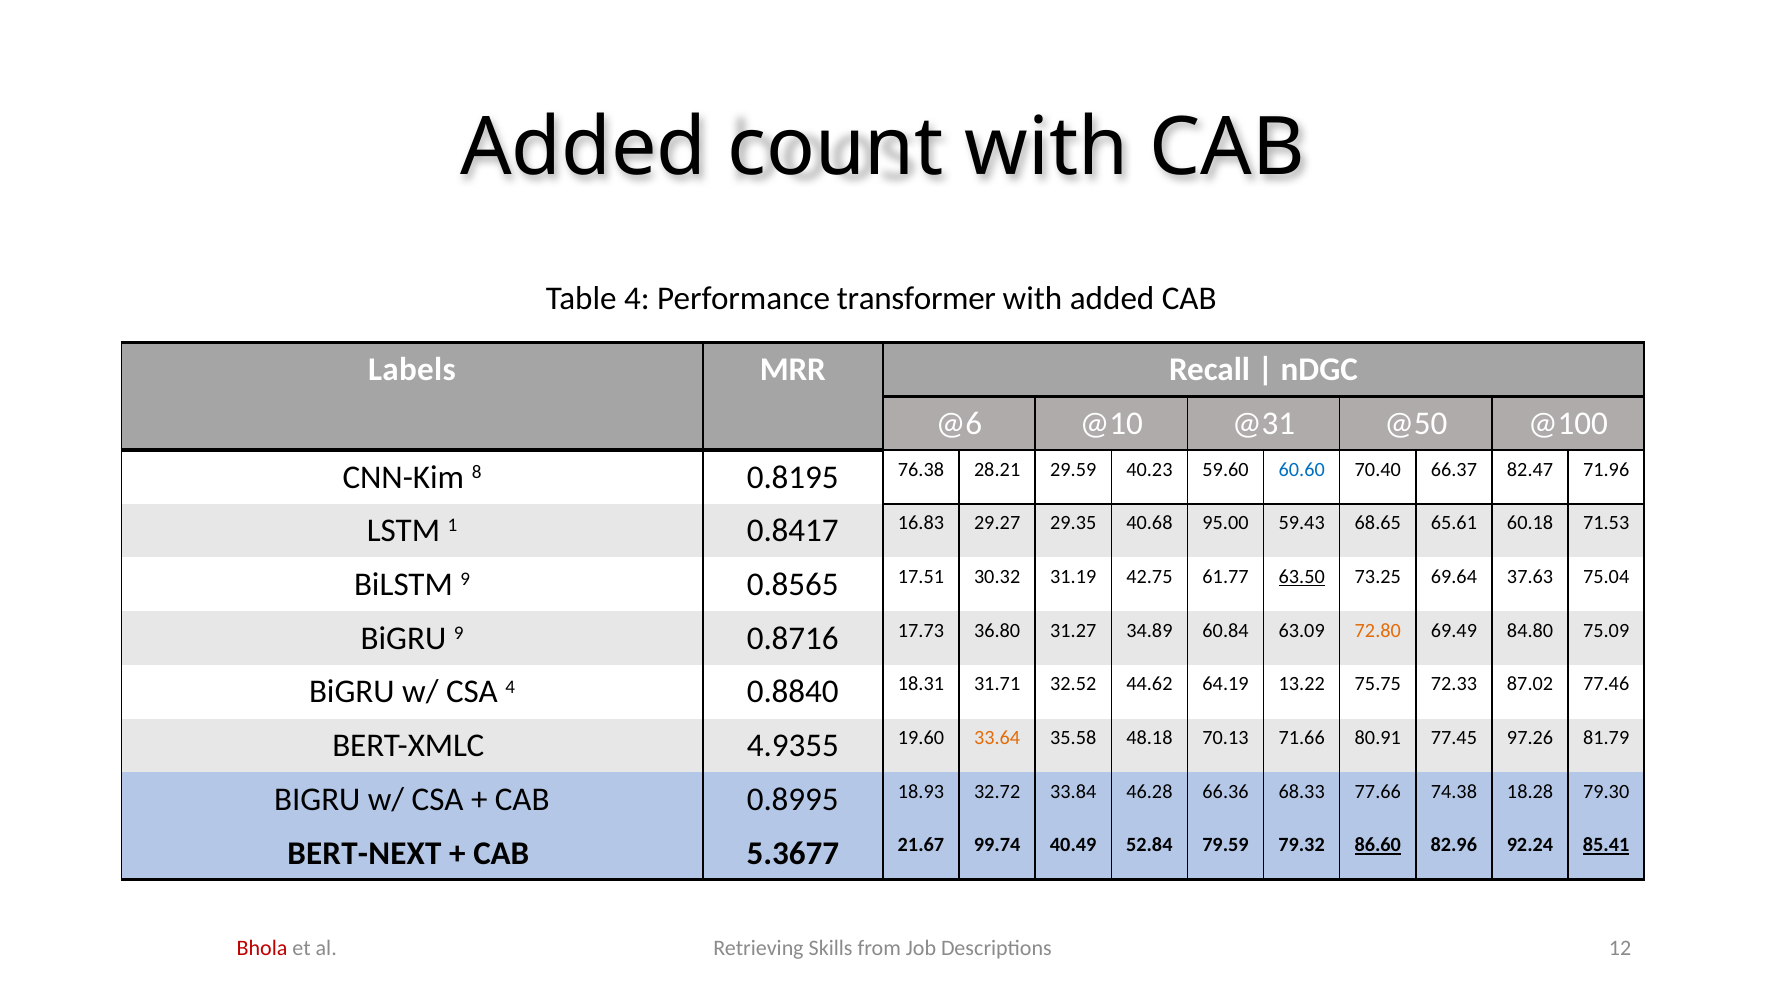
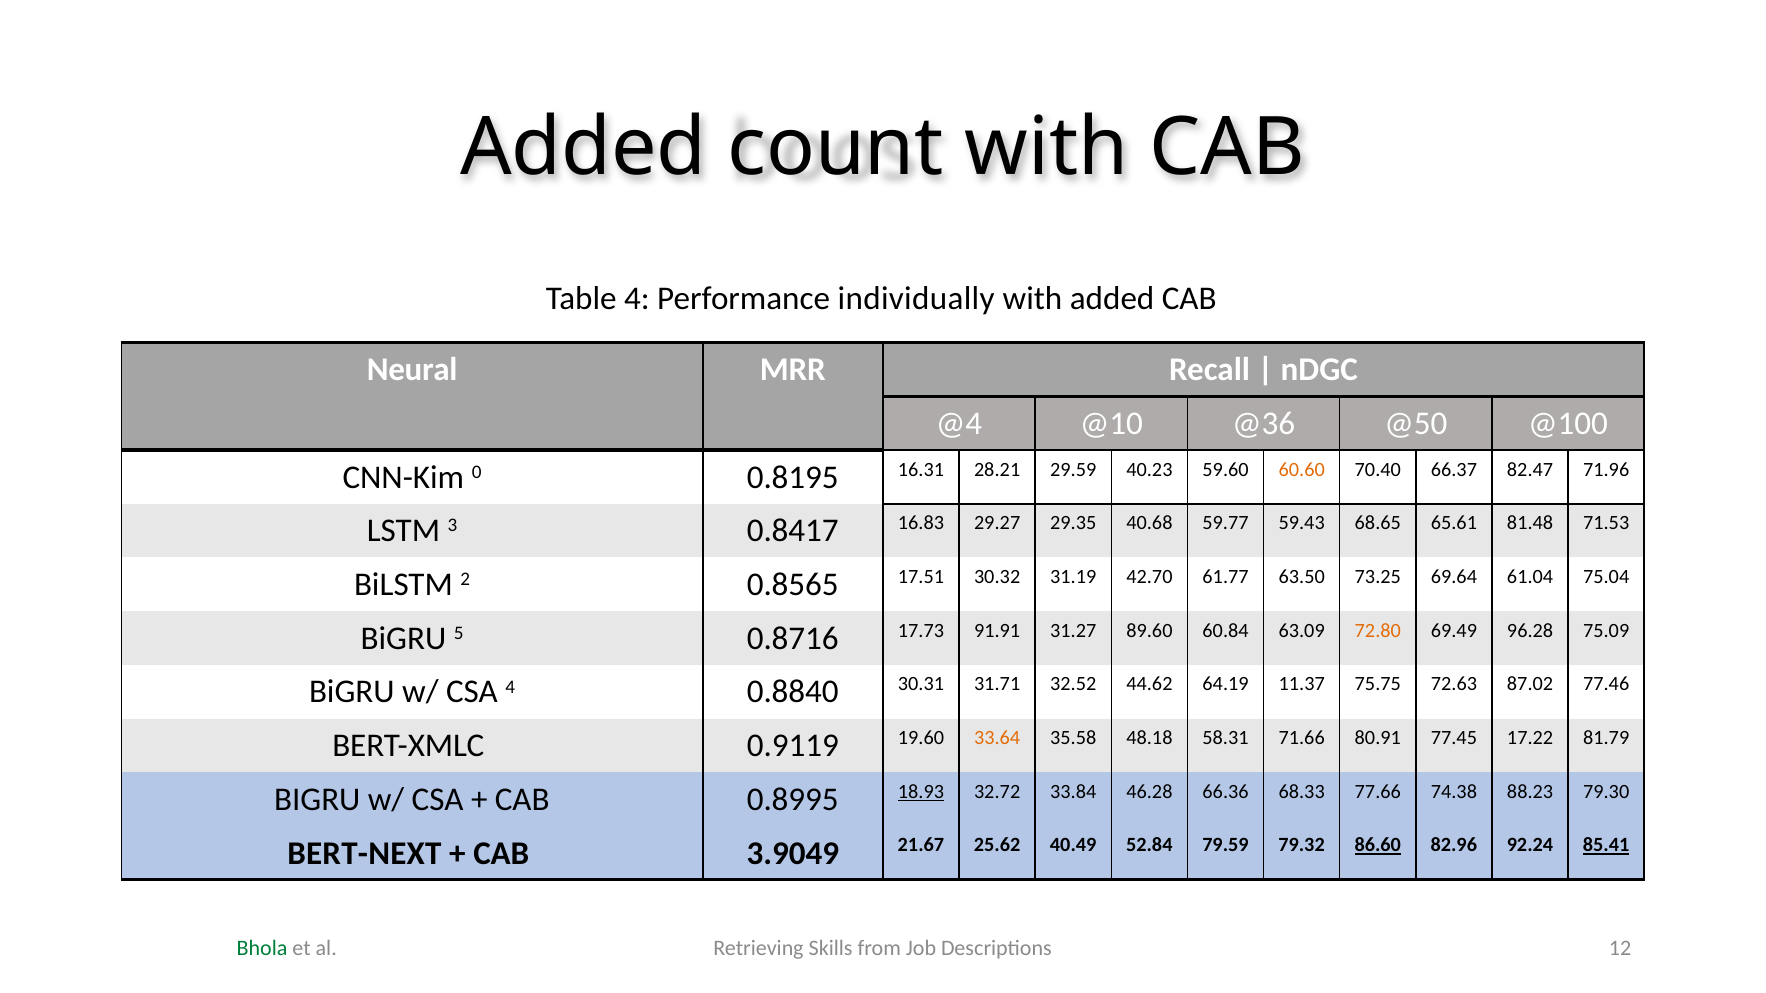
transformer: transformer -> individually (916, 298)
Labels: Labels -> Neural (412, 370)
@6: @6 -> @4 (959, 424)
@31: @31 -> @36 (1264, 424)
8: 8 -> 0 (477, 472)
76.38: 76.38 -> 16.31 (921, 470)
60.60 colour: blue -> orange (1302, 470)
1: 1 -> 3 (452, 526)
95.00: 95.00 -> 59.77 (1226, 523)
60.18: 60.18 -> 81.48 (1530, 523)
BiLSTM 9: 9 -> 2 (465, 580)
42.75: 42.75 -> 42.70 (1149, 577)
63.50 underline: present -> none (1302, 577)
37.63: 37.63 -> 61.04 (1530, 577)
BiGRU 9: 9 -> 5 (459, 633)
36.80: 36.80 -> 91.91 (997, 631)
34.89: 34.89 -> 89.60 (1149, 631)
84.80: 84.80 -> 96.28 (1530, 631)
18.31: 18.31 -> 30.31 (921, 684)
13.22: 13.22 -> 11.37 (1302, 684)
72.33: 72.33 -> 72.63 (1454, 684)
4.9355: 4.9355 -> 0.9119 (793, 746)
70.13: 70.13 -> 58.31 (1226, 738)
97.26: 97.26 -> 17.22 (1530, 738)
18.93 underline: none -> present (921, 792)
18.28: 18.28 -> 88.23 (1530, 792)
5.3677: 5.3677 -> 3.9049 (793, 853)
99.74: 99.74 -> 25.62 (997, 846)
Bhola colour: red -> green (262, 949)
